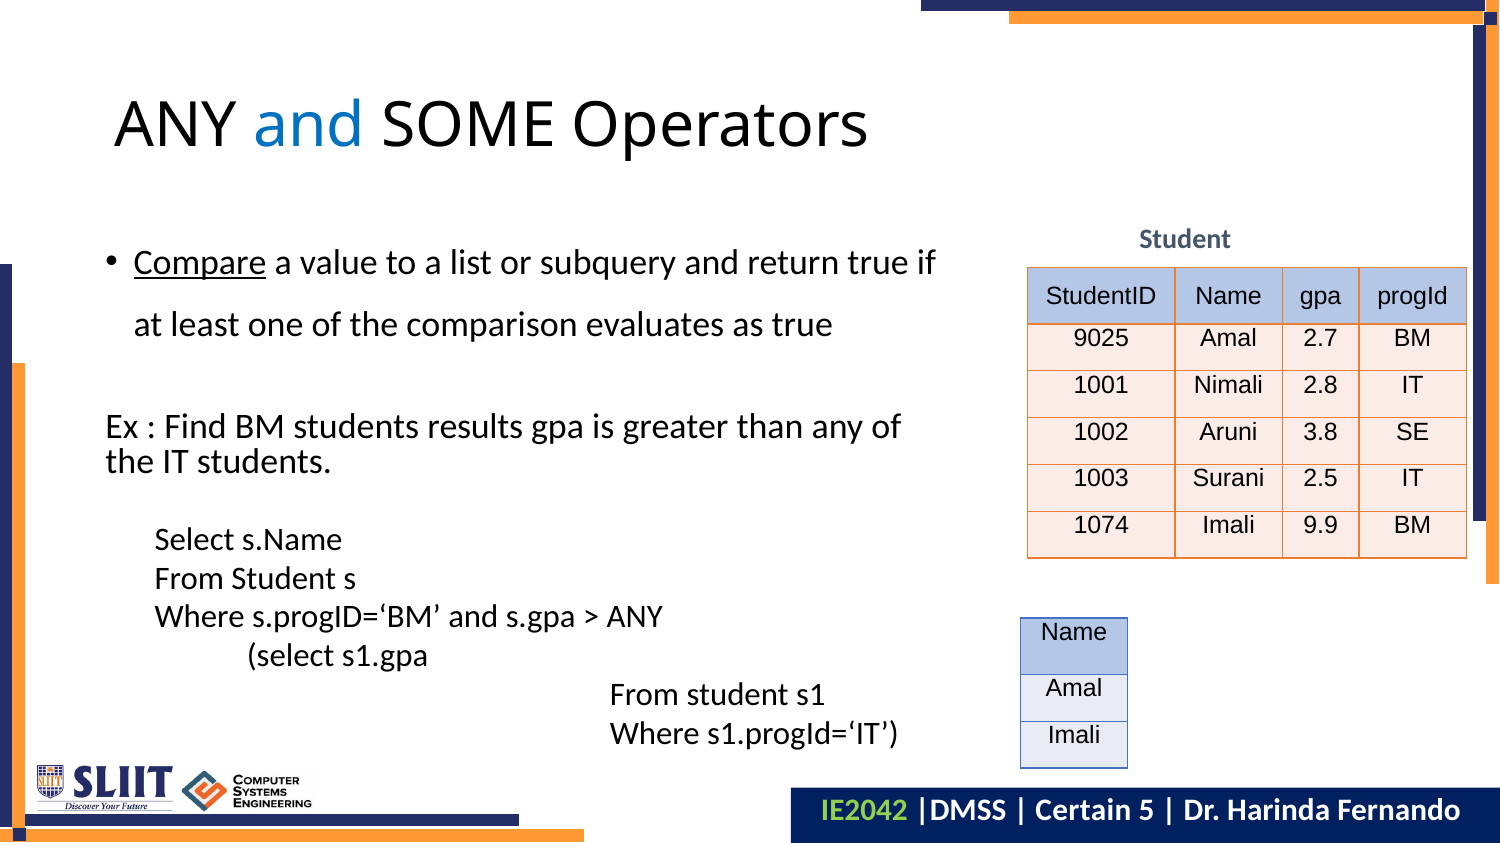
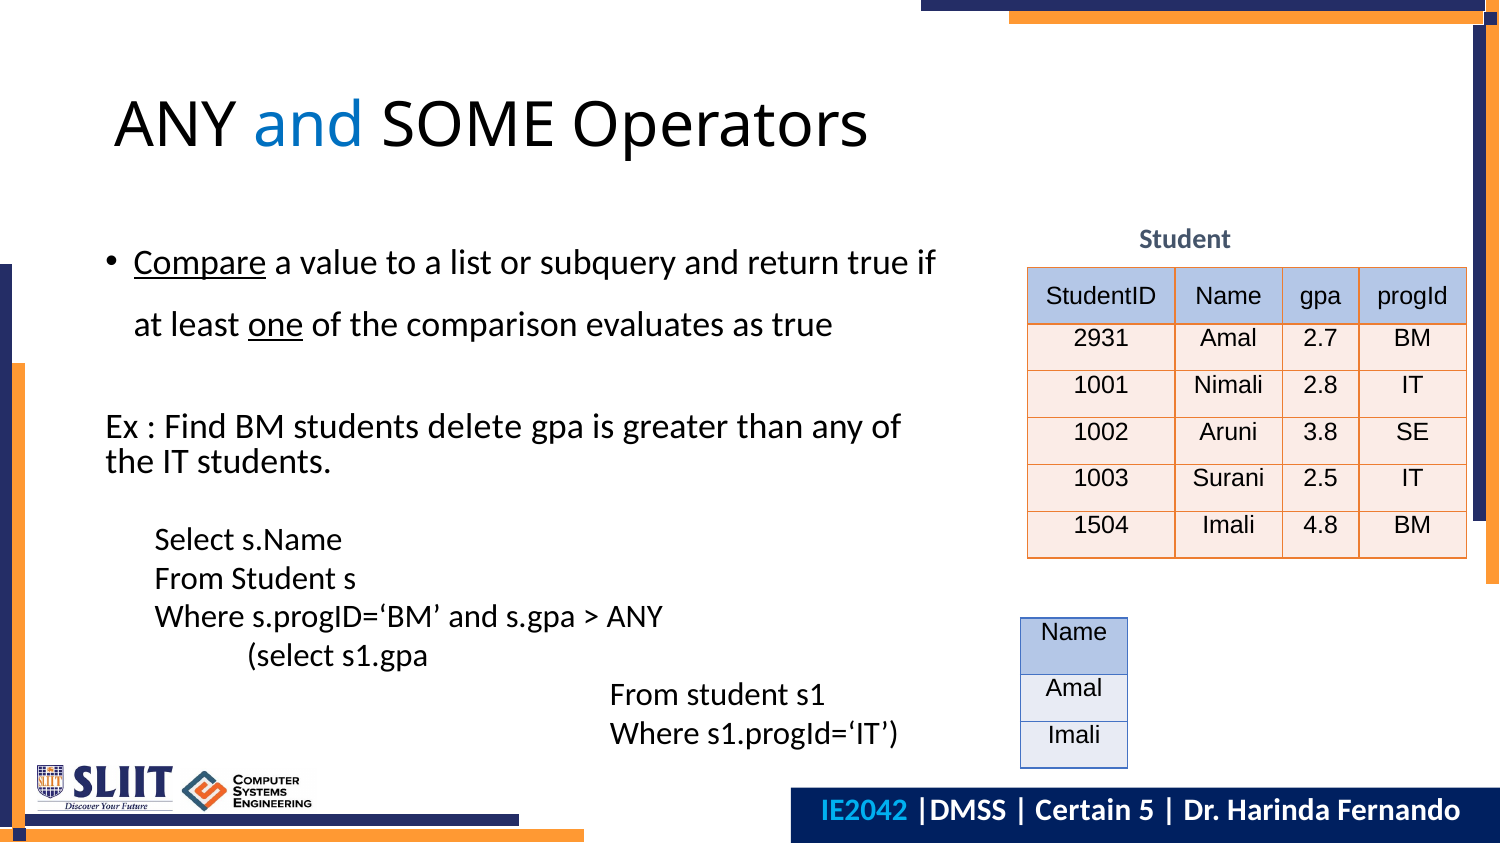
one underline: none -> present (276, 325)
9025: 9025 -> 2931 (1101, 339)
results: results -> delete (475, 427)
1074: 1074 -> 1504 (1101, 526)
9.9: 9.9 -> 4.8 (1321, 526)
IE2042 colour: light green -> light blue (864, 811)
